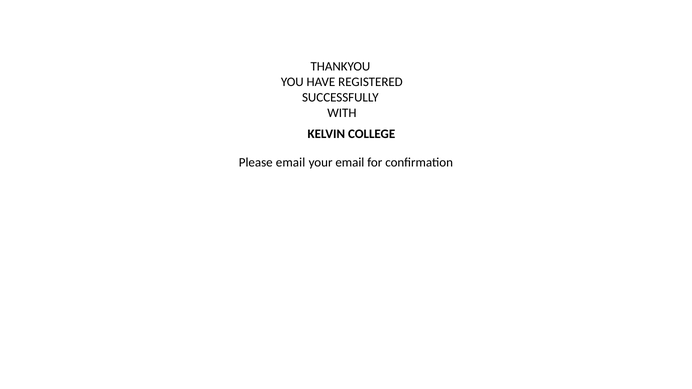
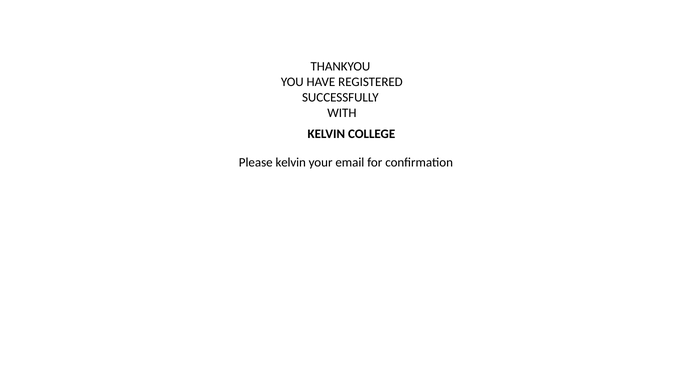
Please email: email -> kelvin (291, 163)
